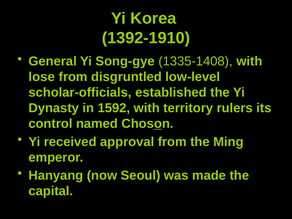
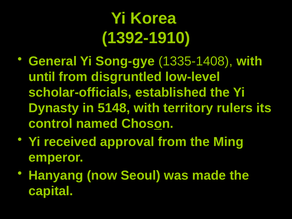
lose: lose -> until (42, 77)
1592: 1592 -> 5148 (114, 108)
